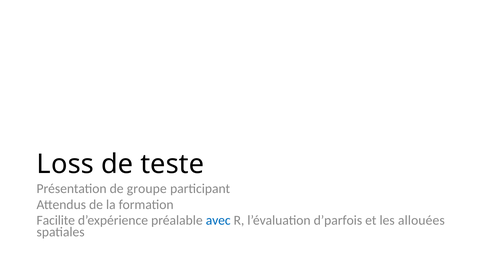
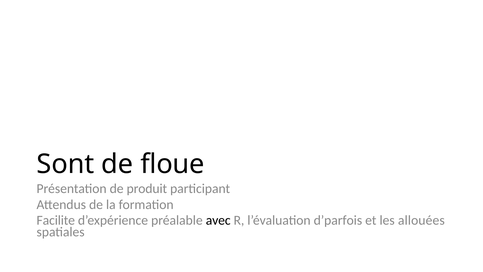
Loss: Loss -> Sont (65, 164)
teste: teste -> floue (172, 164)
groupe: groupe -> produit (147, 189)
avec colour: blue -> black (218, 220)
